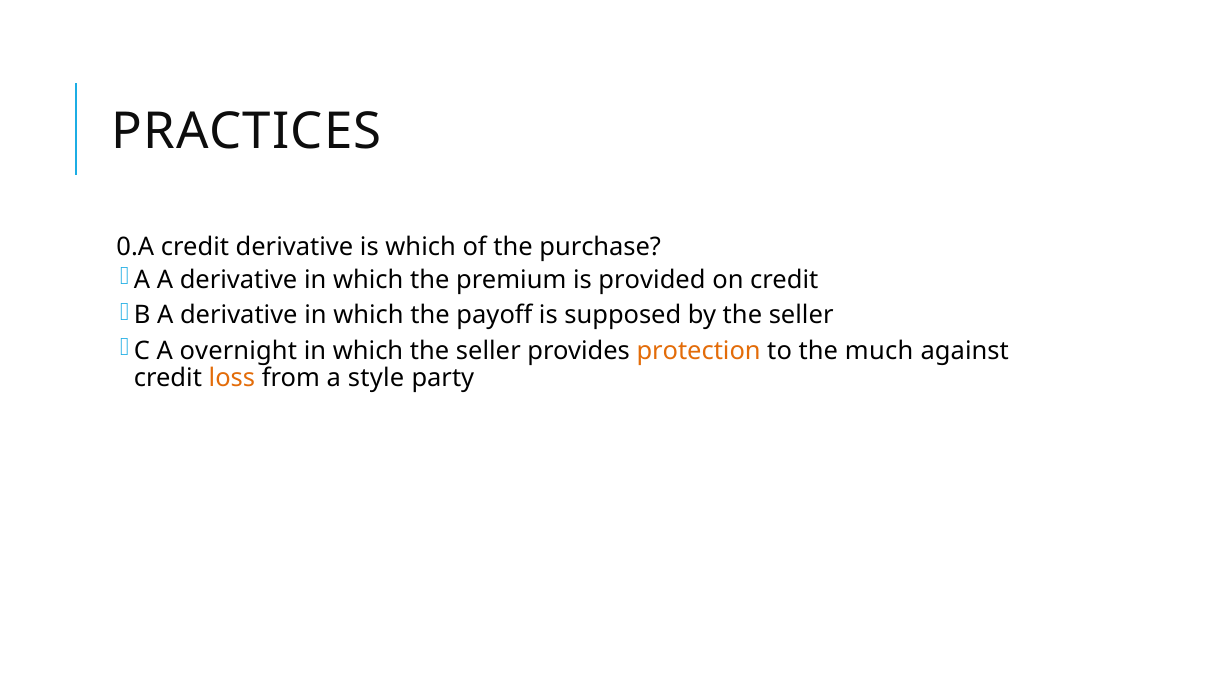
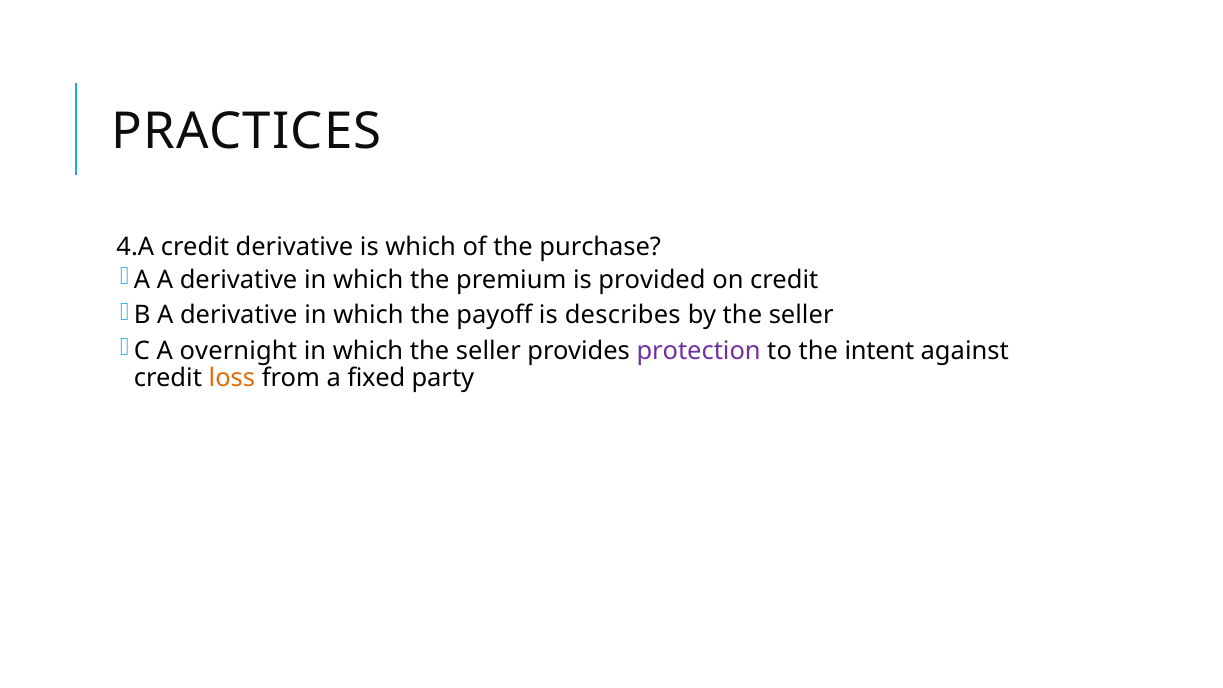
0.A: 0.A -> 4.A (135, 248)
supposed: supposed -> describes (623, 315)
protection colour: orange -> purple (699, 351)
much: much -> intent (879, 351)
style: style -> fixed (376, 378)
